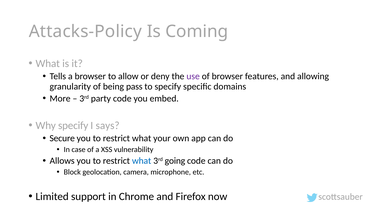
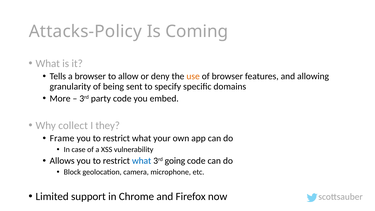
use colour: purple -> orange (193, 76)
pass: pass -> sent (134, 86)
Why specify: specify -> collect (73, 125)
says: says -> they (108, 125)
Secure: Secure -> Frame (62, 138)
